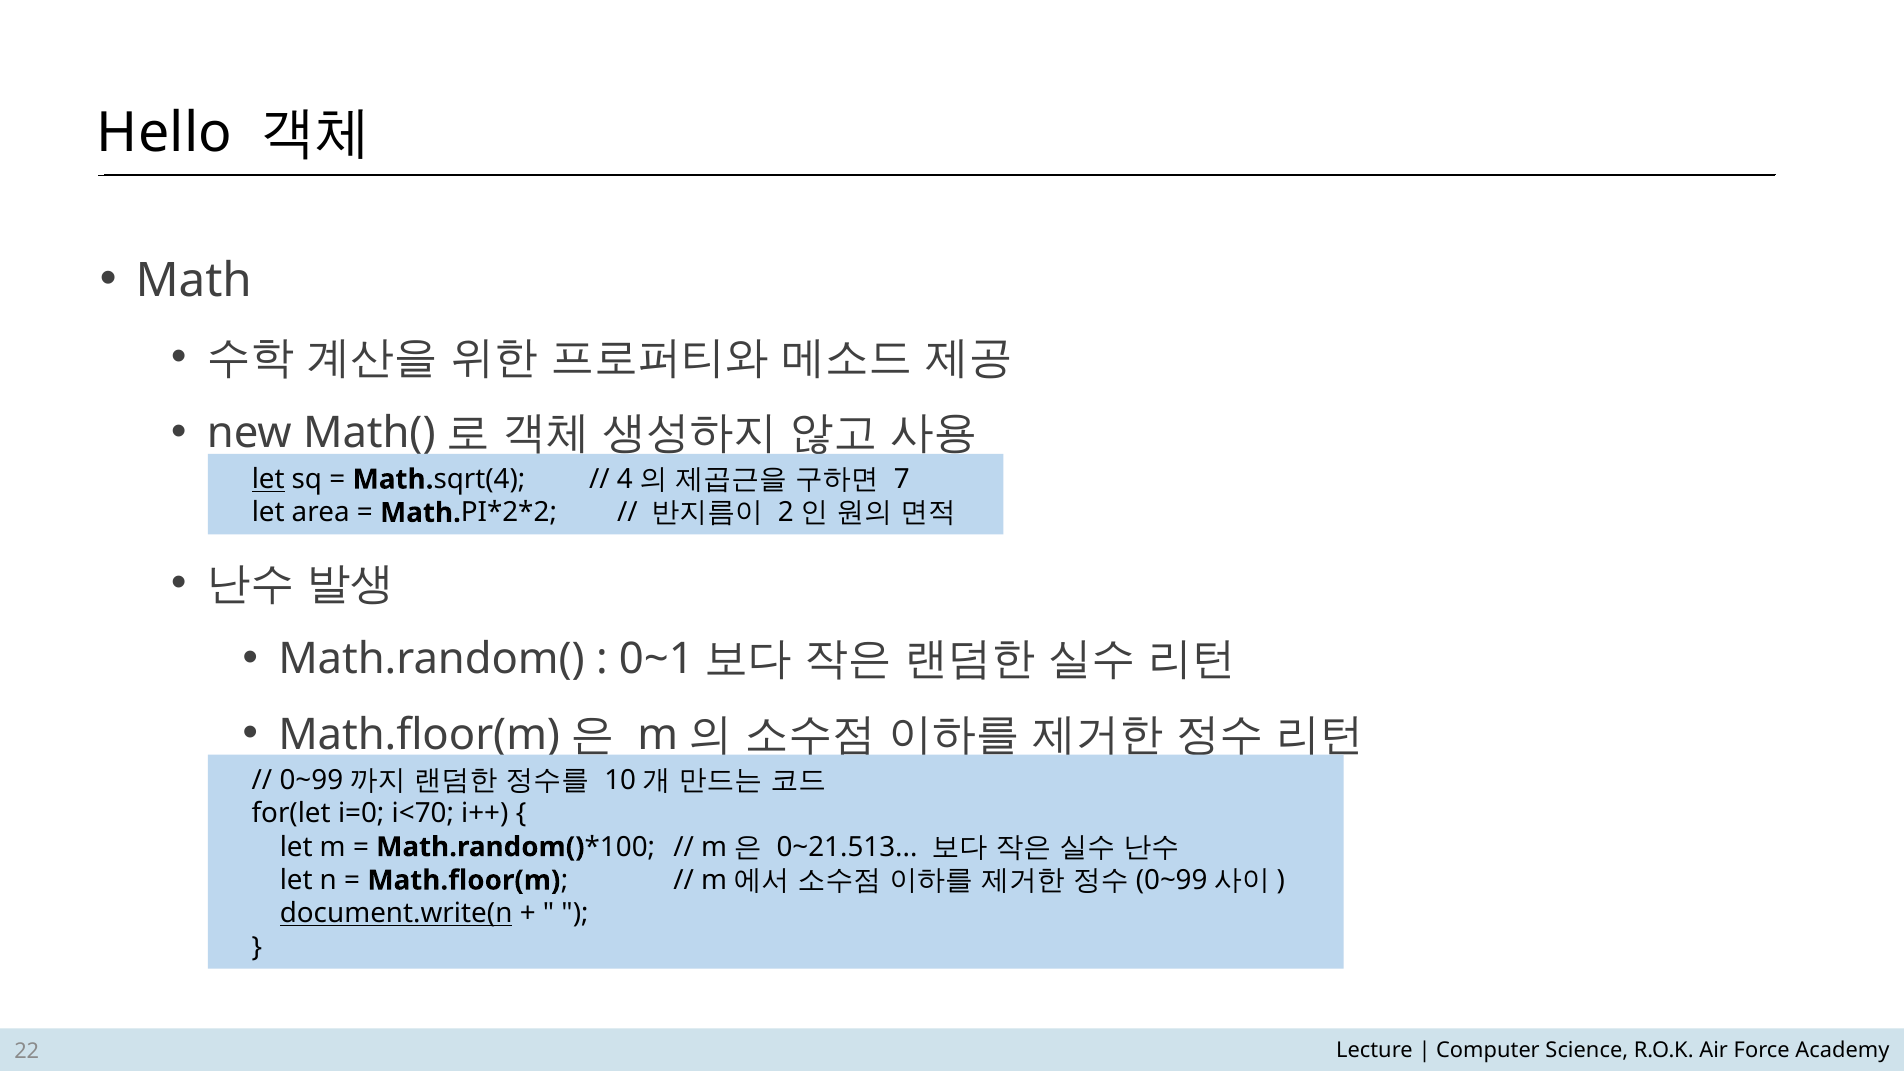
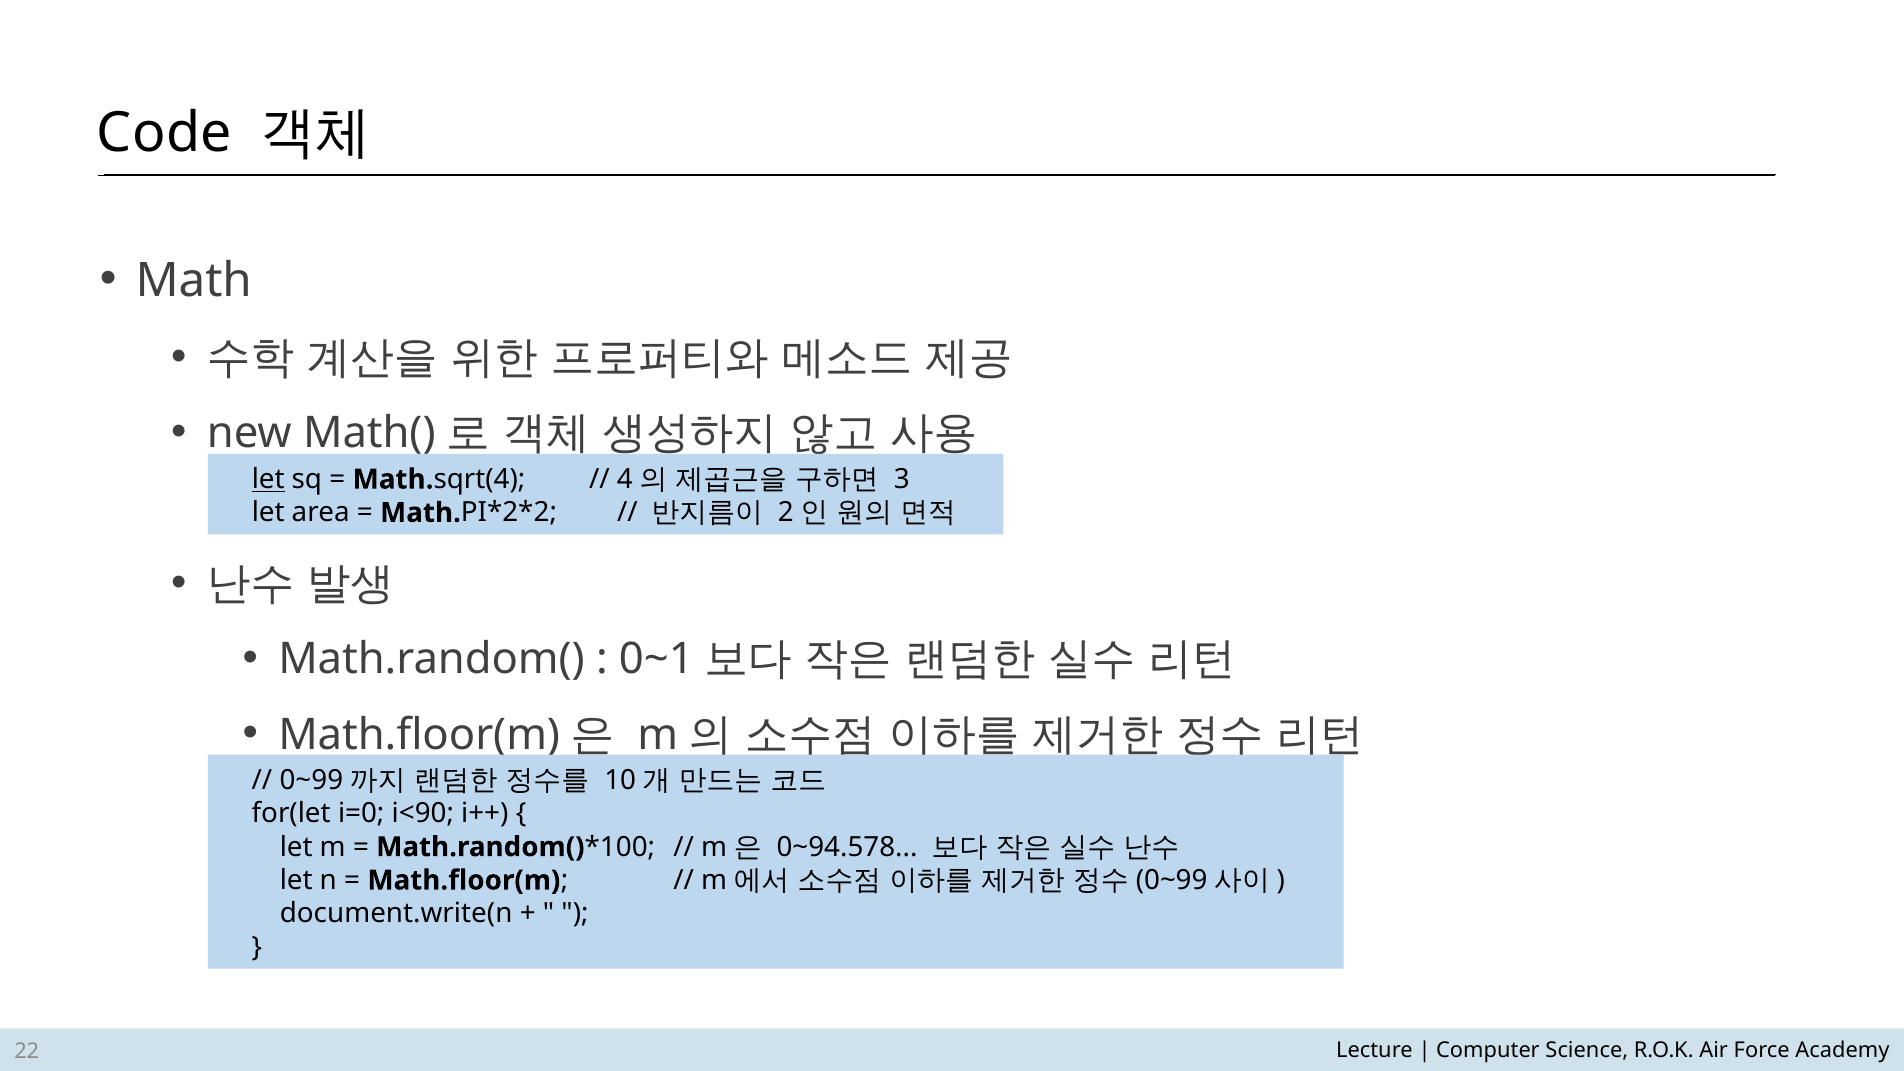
Hello: Hello -> Code (164, 134)
7: 7 -> 3 (902, 479)
i<70: i<70 -> i<90 (423, 814)
0~21.513: 0~21.513 -> 0~94.578 (847, 847)
document.write(n underline: present -> none (396, 914)
